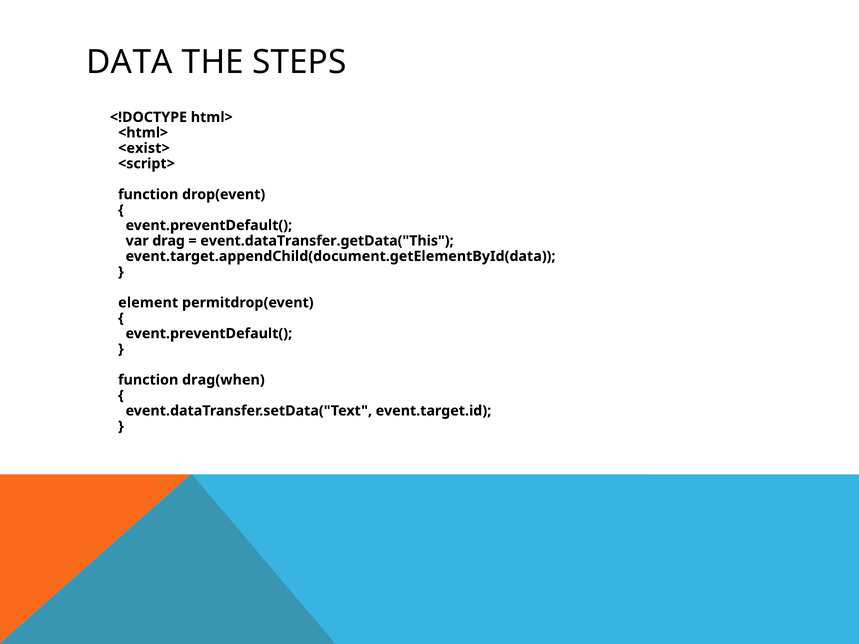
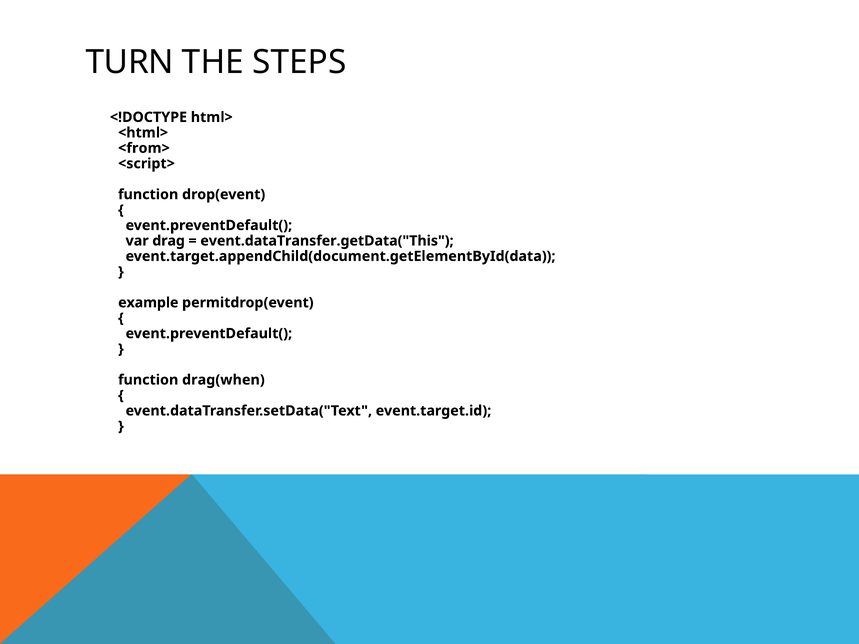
DATA: DATA -> TURN (130, 62)
<exist>: <exist> -> <from> (144, 148)
element: element -> example (148, 303)
